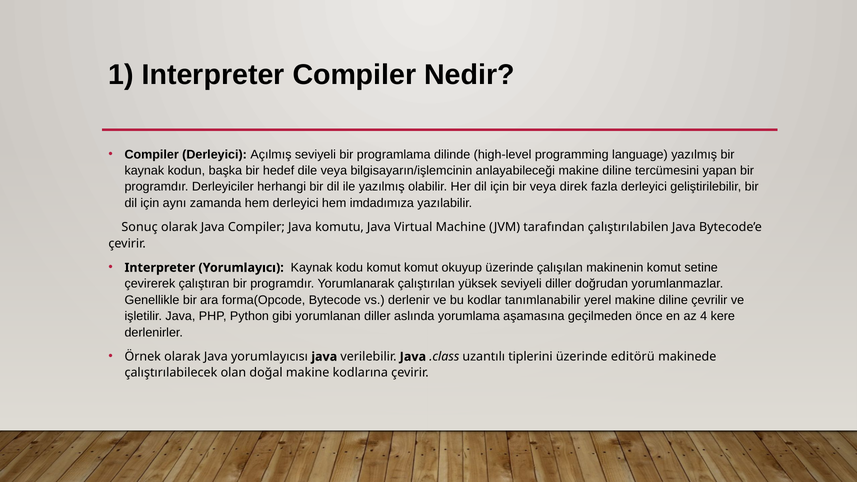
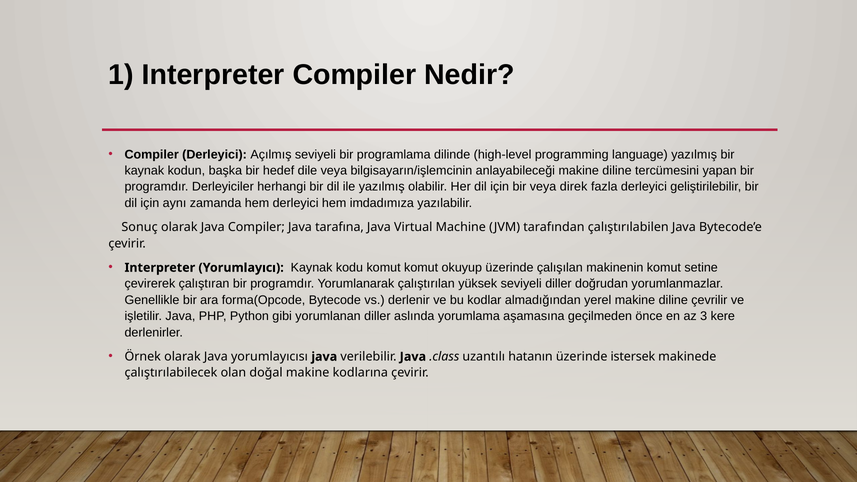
komutu: komutu -> tarafına (339, 227)
tanımlanabilir: tanımlanabilir -> almadığından (543, 300)
4: 4 -> 3 (704, 316)
tiplerini: tiplerini -> hatanın (530, 357)
editörü: editörü -> istersek (633, 357)
